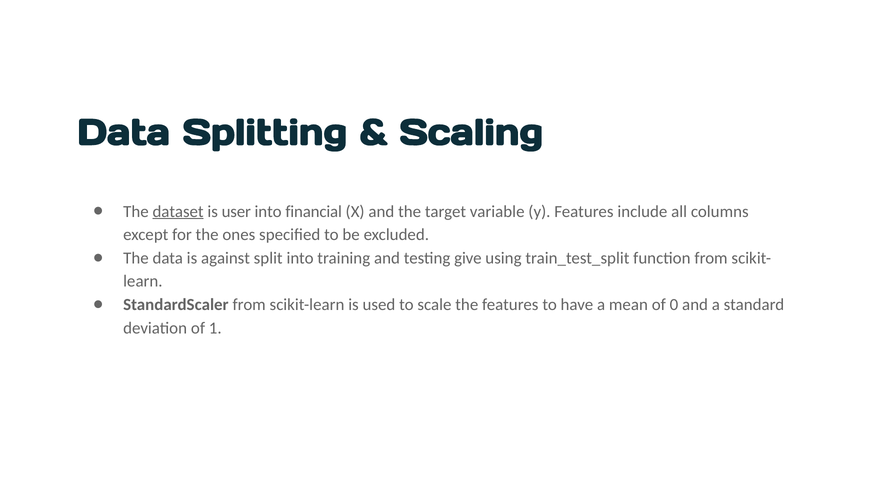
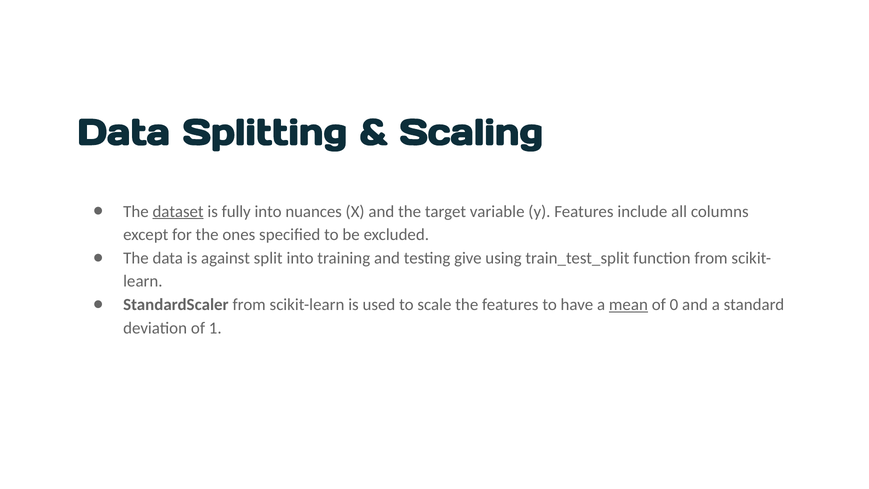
user: user -> fully (236, 211)
financial: financial -> nuances (314, 211)
mean underline: none -> present (628, 305)
